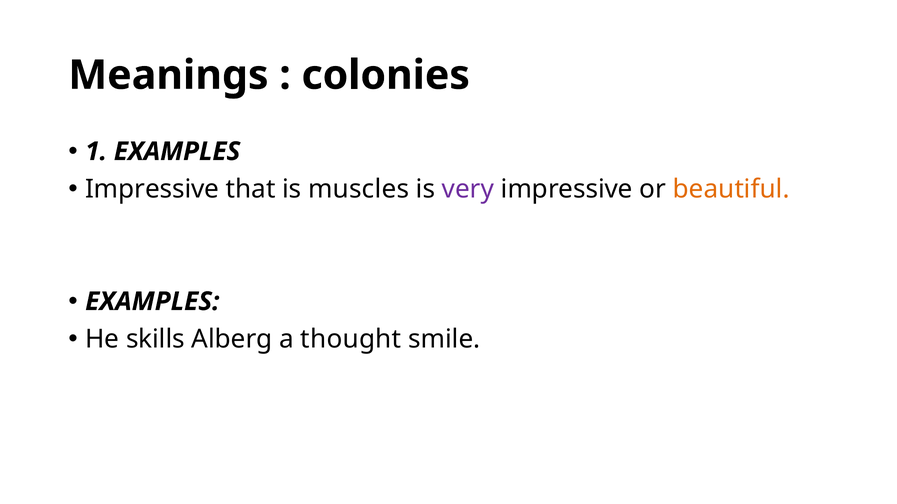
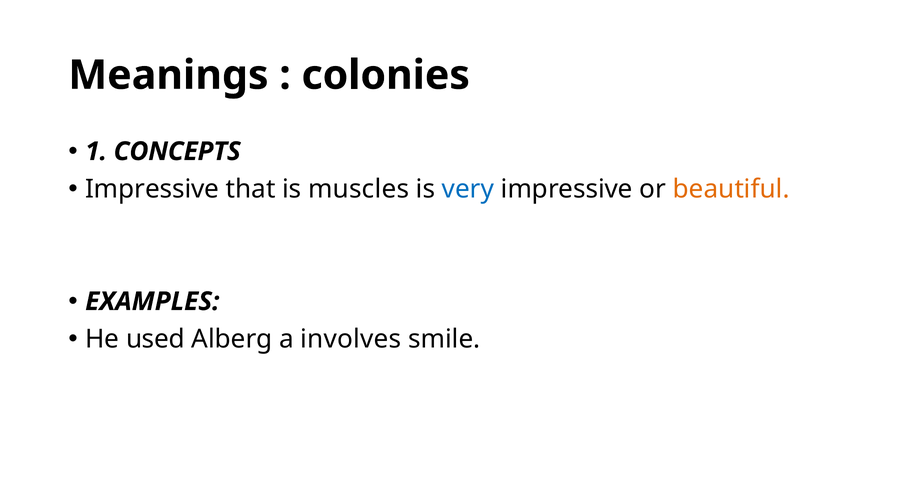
1 EXAMPLES: EXAMPLES -> CONCEPTS (177, 152)
very colour: purple -> blue (468, 189)
skills: skills -> used (155, 339)
thought: thought -> involves (351, 339)
